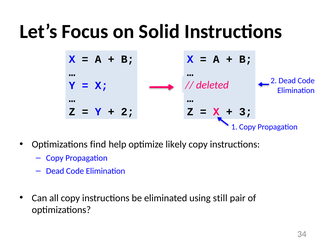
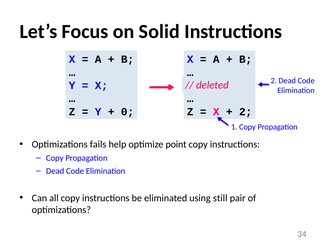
2: 2 -> 0 (127, 111)
3: 3 -> 2 (246, 111)
find: find -> fails (98, 144)
likely: likely -> point (176, 144)
